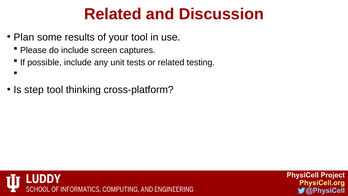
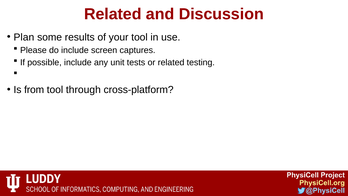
step: step -> from (34, 90)
thinking: thinking -> through (83, 90)
